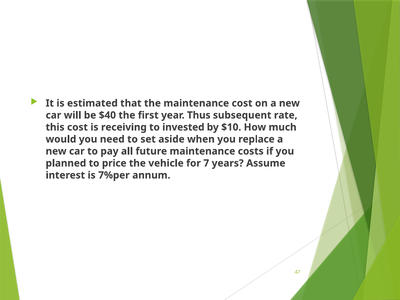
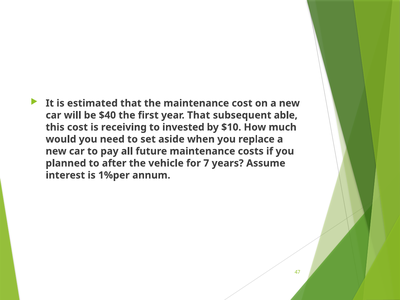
year Thus: Thus -> That (199, 115)
rate: rate -> able (286, 115)
price: price -> after (114, 163)
7%per: 7%per -> 1%per (114, 175)
